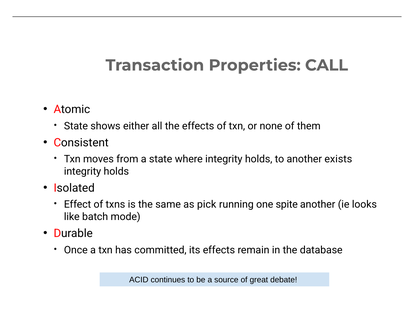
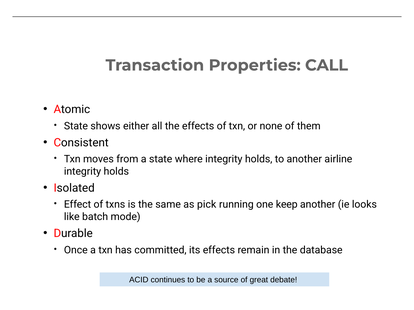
exists: exists -> airline (338, 159)
spite: spite -> keep (287, 205)
